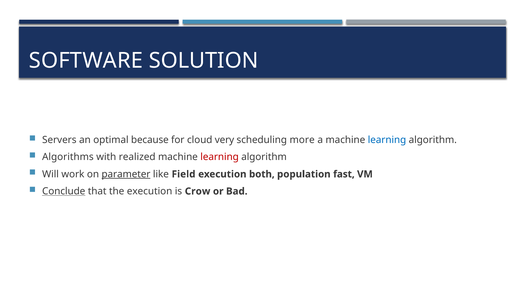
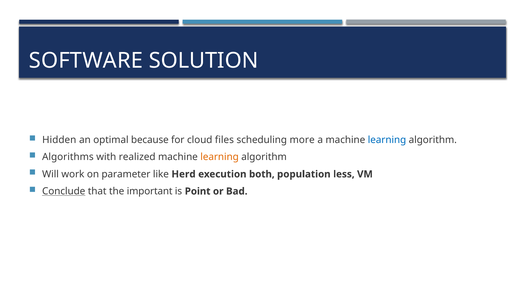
Servers: Servers -> Hidden (59, 140)
very: very -> files (224, 140)
learning colour: red -> orange (220, 157)
parameter underline: present -> none (126, 174)
Field: Field -> Herd (184, 174)
fast: fast -> less (344, 174)
the execution: execution -> important (150, 191)
Crow: Crow -> Point (198, 191)
